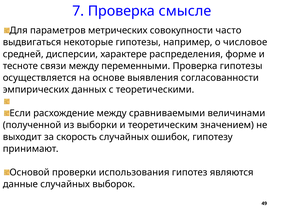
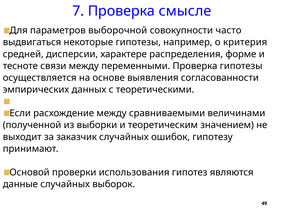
метрических: метрических -> выборочной (118, 30)
числовое: числовое -> критерия (245, 42)
скорость: скорость -> заказчик (77, 137)
